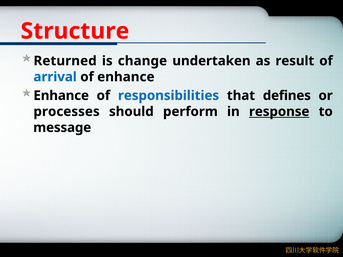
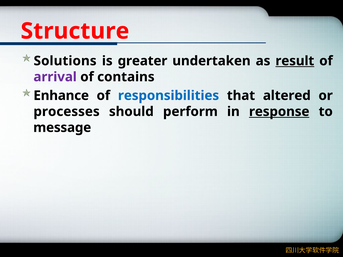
Returned: Returned -> Solutions (65, 61)
change: change -> greater (143, 61)
result underline: none -> present (295, 61)
arrival colour: blue -> purple (55, 77)
of enhance: enhance -> contains (126, 77)
defines: defines -> altered (287, 96)
